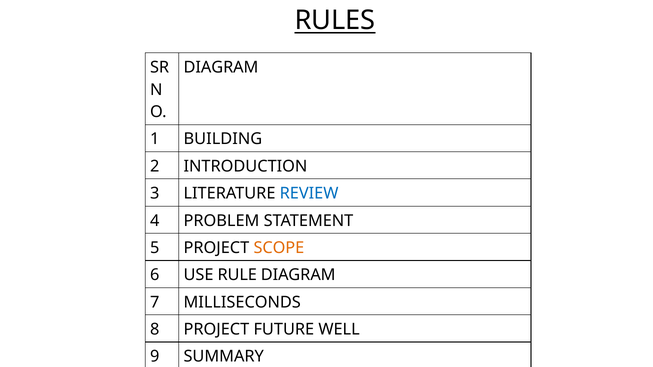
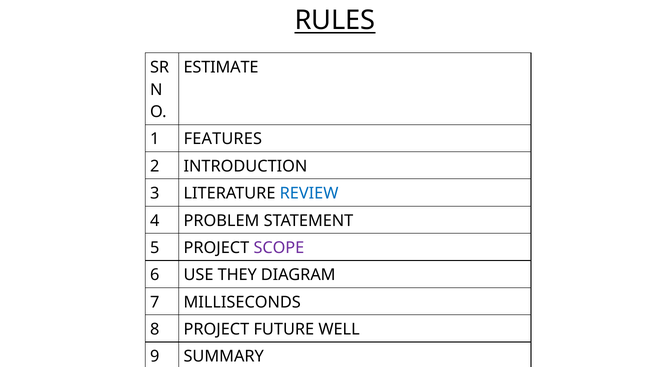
DIAGRAM: DIAGRAM -> ESTIMATE (221, 67)
BUILDING: BUILDING -> FEATURES (223, 139)
SCOPE colour: orange -> purple (279, 248)
RULE: RULE -> THEY (237, 275)
